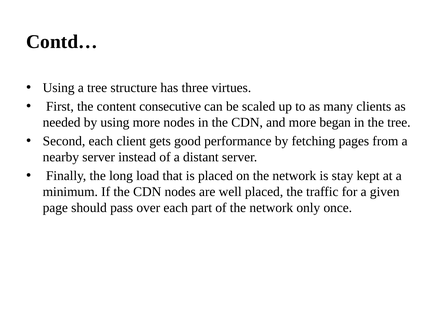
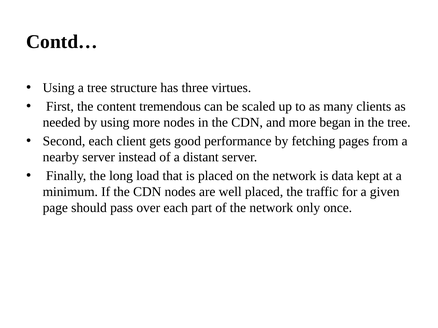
consecutive: consecutive -> tremendous (170, 106)
stay: stay -> data (343, 176)
